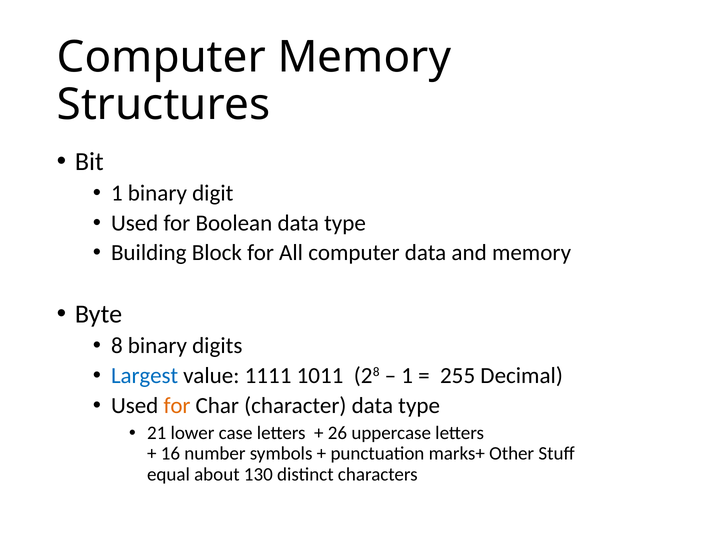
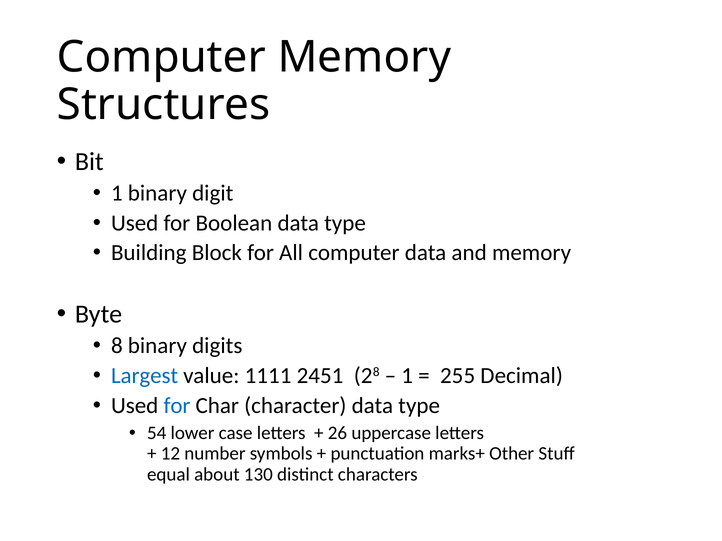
1011: 1011 -> 2451 (320, 376)
for colour: orange -> blue (177, 406)
21: 21 -> 54 (157, 434)
16: 16 -> 12 (170, 454)
